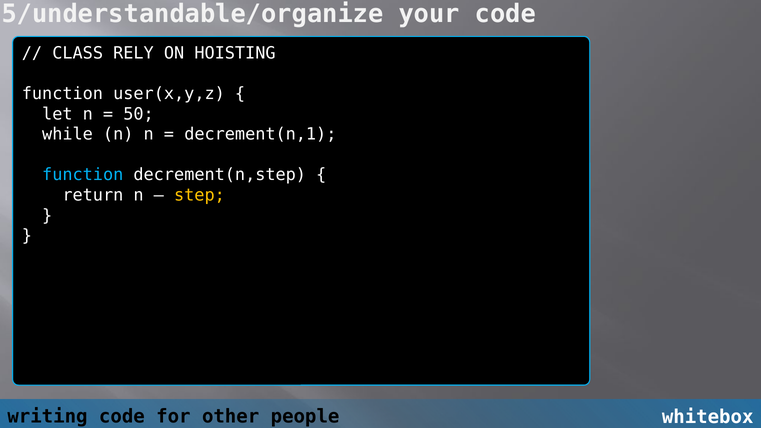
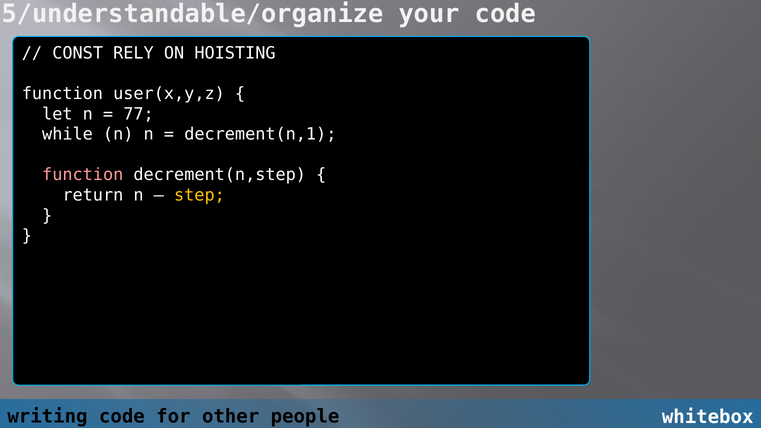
CLASS: CLASS -> CONST (78, 53)
50: 50 -> 77 (139, 114)
function colour: light blue -> pink (83, 175)
